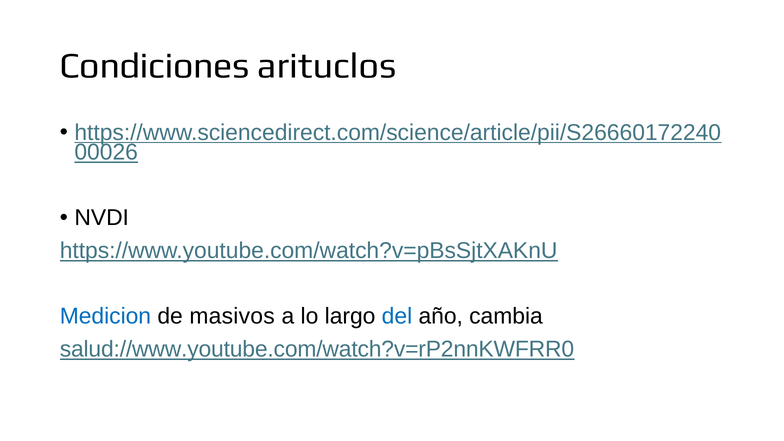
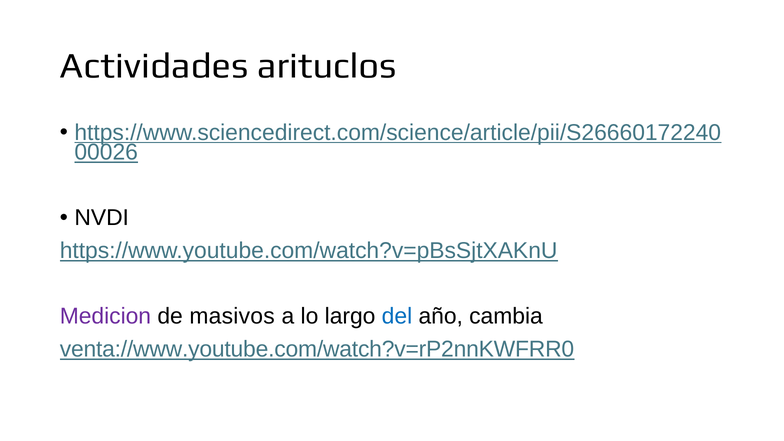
Condiciones: Condiciones -> Actividades (154, 66)
Medicion colour: blue -> purple (105, 316)
salud://www.youtube.com/watch?v=rP2nnKWFRR0: salud://www.youtube.com/watch?v=rP2nnKWFRR0 -> venta://www.youtube.com/watch?v=rP2nnKWFRR0 (317, 349)
